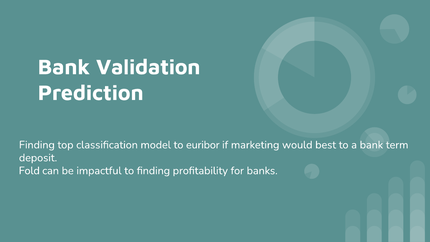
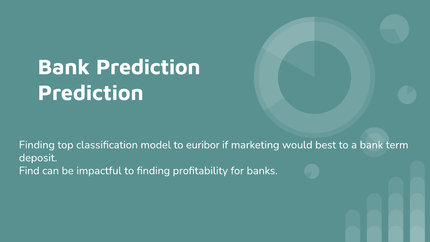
Bank Validation: Validation -> Prediction (148, 67)
Fold: Fold -> Find (29, 171)
